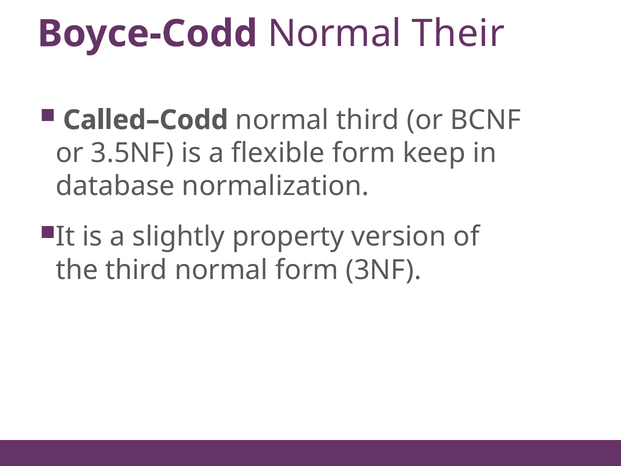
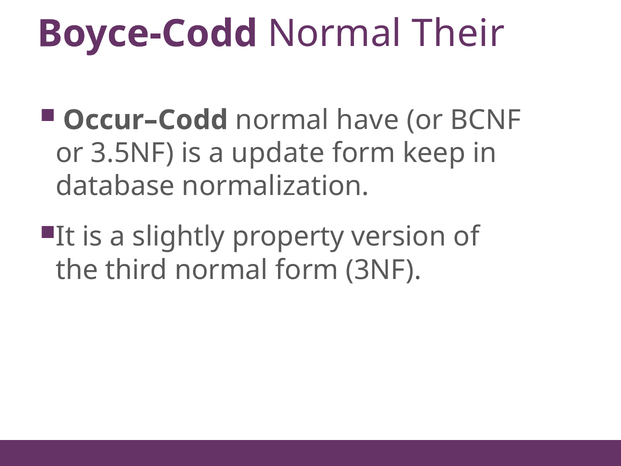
Called–Codd: Called–Codd -> Occur–Codd (145, 120)
normal third: third -> have (368, 120)
flexible: flexible -> update (278, 153)
